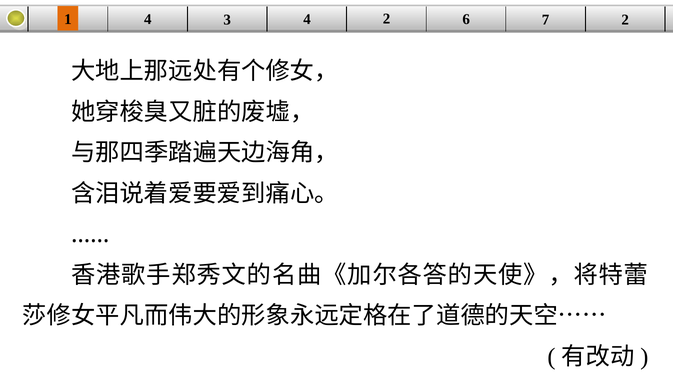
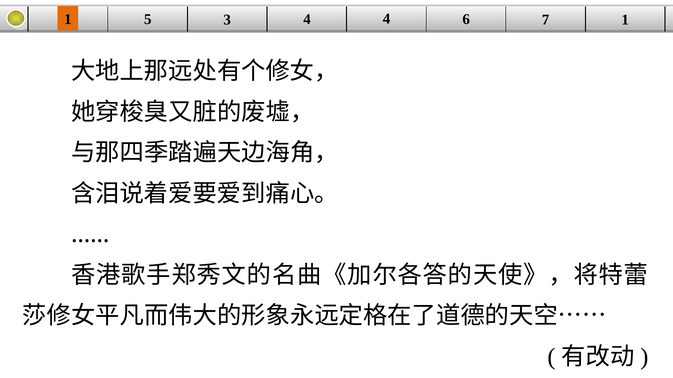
1 4: 4 -> 5 (148, 19)
4 2: 2 -> 4 (386, 19)
7 2: 2 -> 1 (625, 20)
